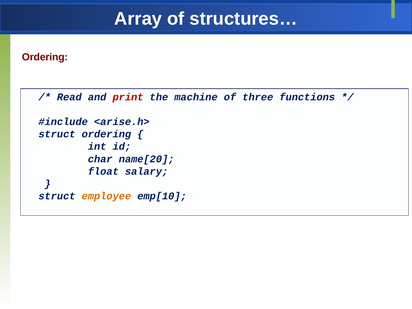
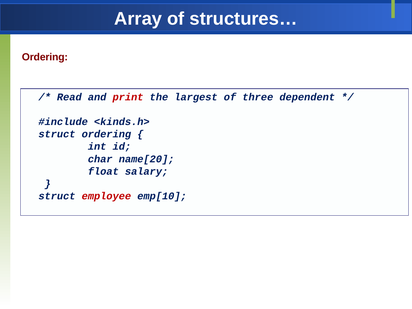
machine: machine -> largest (196, 97)
functions: functions -> dependent (307, 97)
<arise.h>: <arise.h> -> <kinds.h> (122, 122)
employee colour: orange -> red (106, 196)
